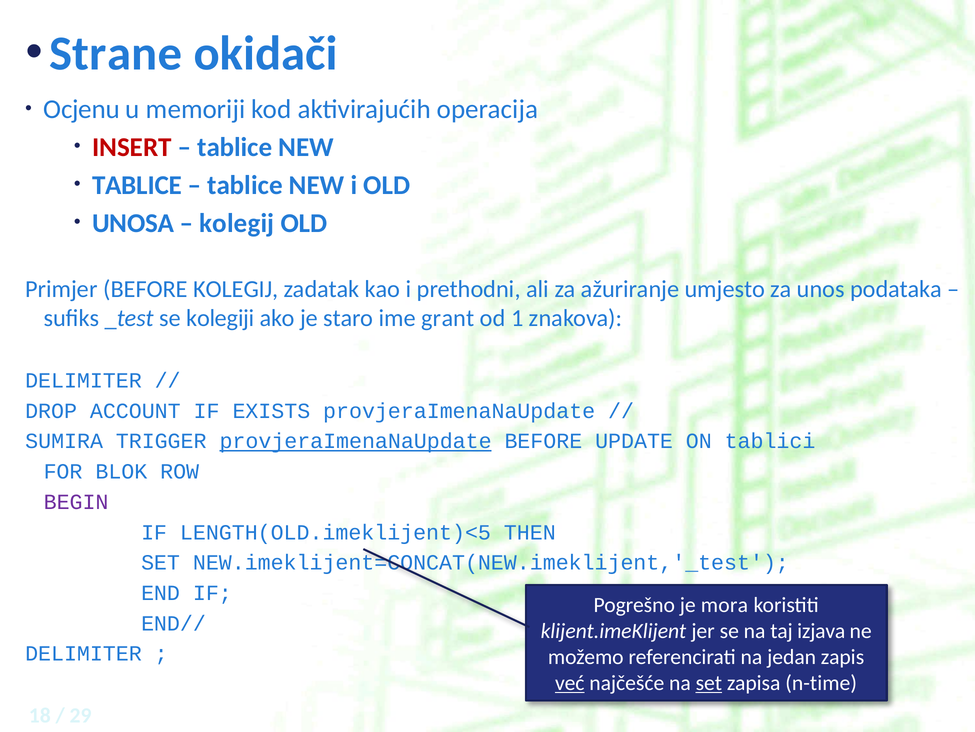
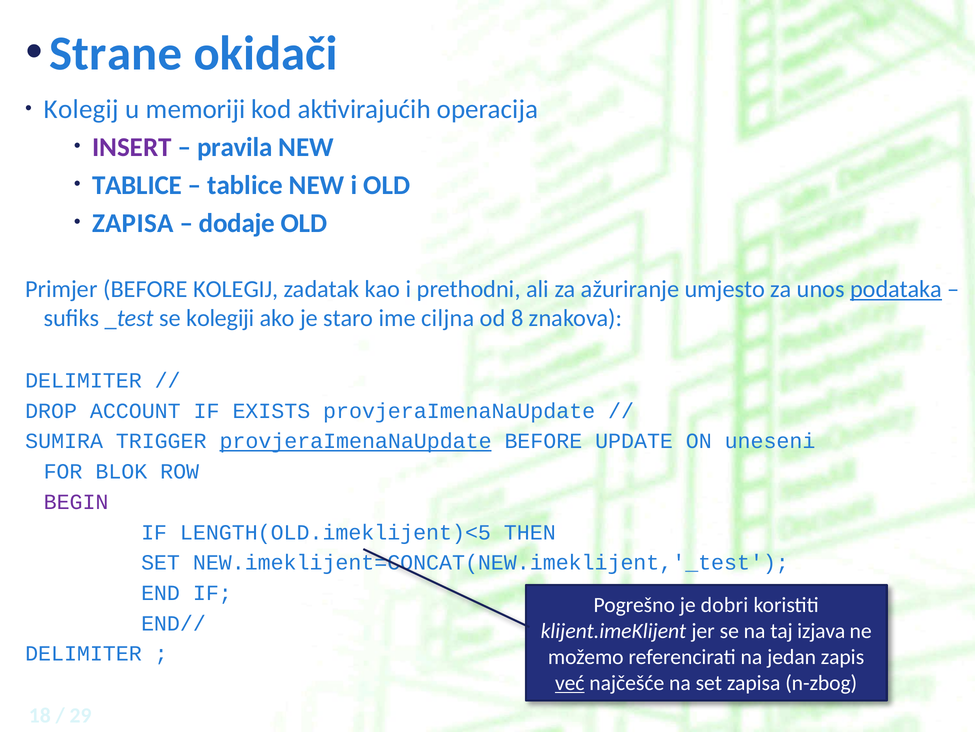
Ocjenu: Ocjenu -> Kolegij (81, 109)
INSERT colour: red -> purple (132, 147)
tablice: tablice -> pravila (235, 147)
UNOSA: UNOSA -> ZAPISA (133, 223)
kolegij: kolegij -> dodaje (237, 223)
podataka underline: none -> present (896, 289)
grant: grant -> ciljna (448, 318)
1: 1 -> 8 (517, 318)
tablici: tablici -> uneseni (770, 441)
mora: mora -> dobri (724, 605)
set underline: present -> none (709, 682)
n-time: n-time -> n-zbog (821, 682)
